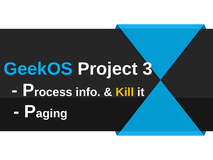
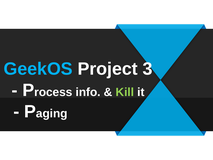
Kill colour: yellow -> light green (125, 92)
